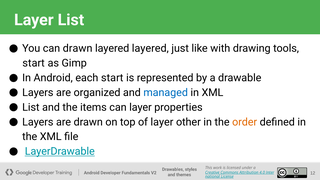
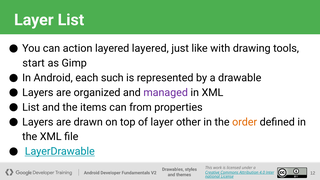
can drawn: drawn -> action (78, 48)
each start: start -> such (112, 78)
managed colour: blue -> purple (166, 93)
can layer: layer -> from (140, 107)
